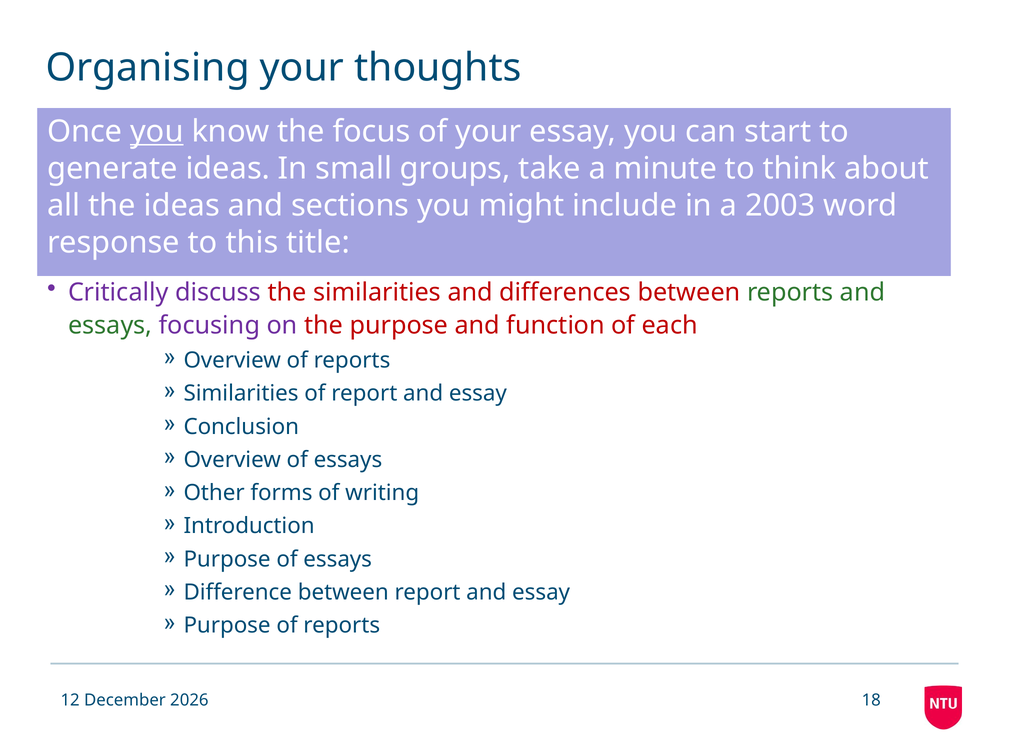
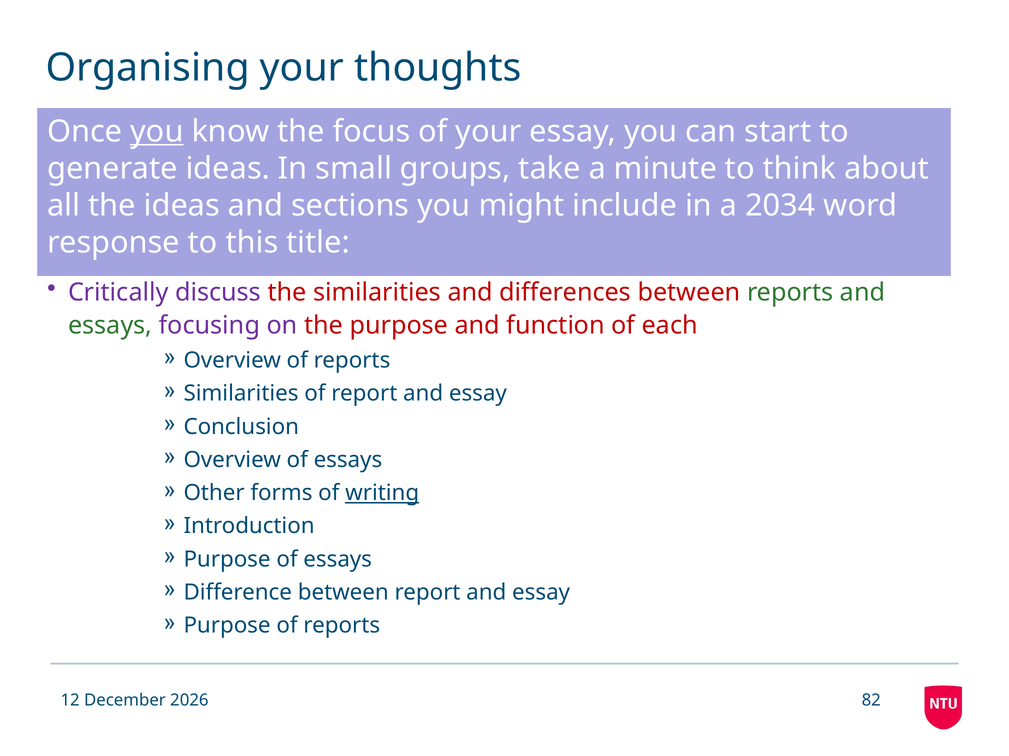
2003: 2003 -> 2034 (780, 206)
writing underline: none -> present (382, 493)
18: 18 -> 82 (871, 701)
